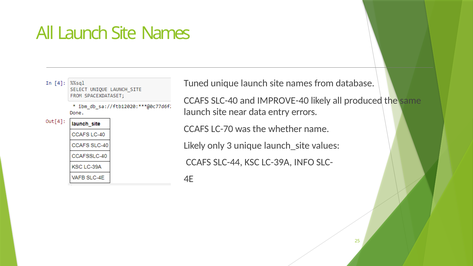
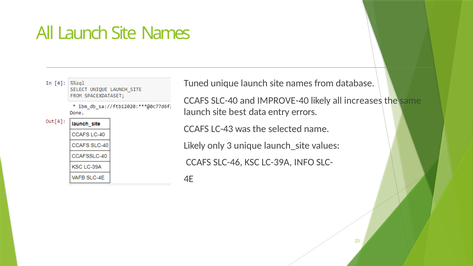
produced: produced -> increases (363, 100)
near: near -> best (238, 112)
LC-70: LC-70 -> LC-43 (222, 129)
whether: whether -> selected (285, 129)
SLC-44: SLC-44 -> SLC-46 (228, 162)
